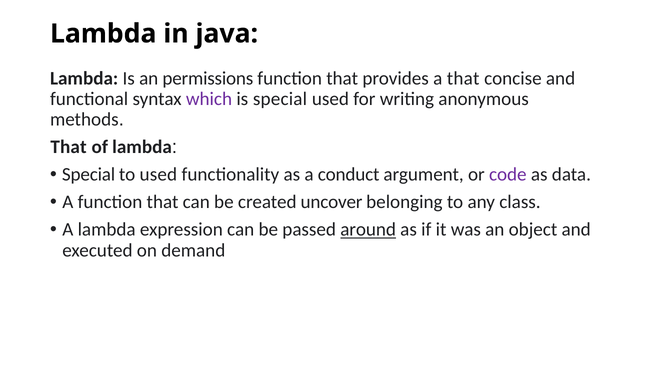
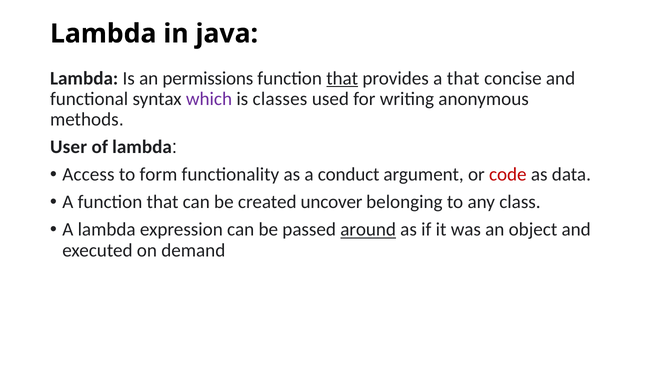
that underline: none -> present (342, 78)
is special: special -> classes (280, 99)
That: That -> User (69, 147)
Special: Special -> Access (88, 175)
to used: used -> form (158, 175)
code colour: purple -> red (508, 175)
